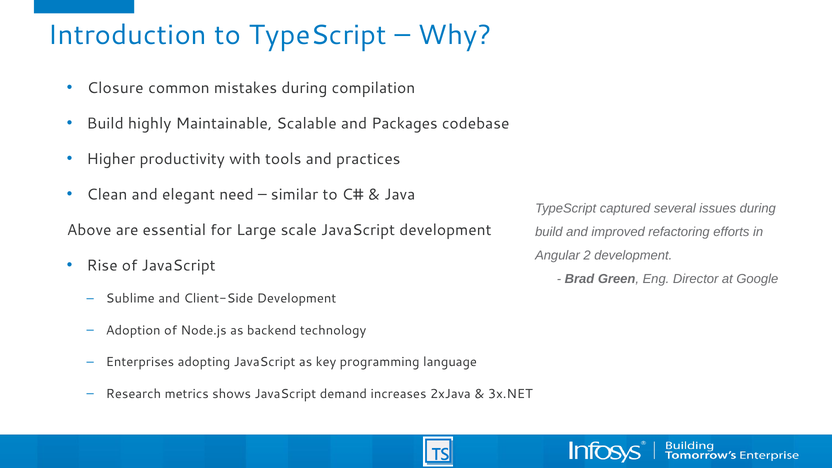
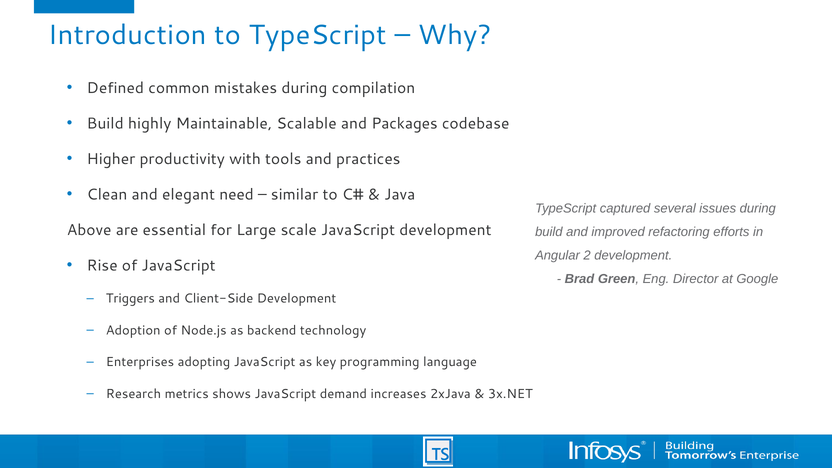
Closure: Closure -> Defined (115, 88)
Sublime: Sublime -> Triggers (130, 299)
